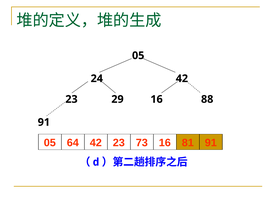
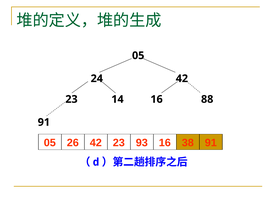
29: 29 -> 14 (117, 99)
64: 64 -> 26 (73, 143)
73: 73 -> 93 (142, 143)
81: 81 -> 38 (188, 143)
